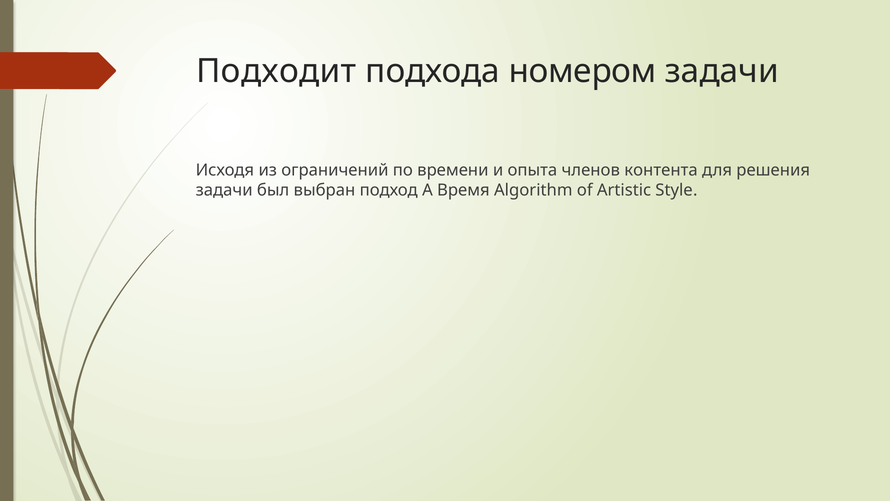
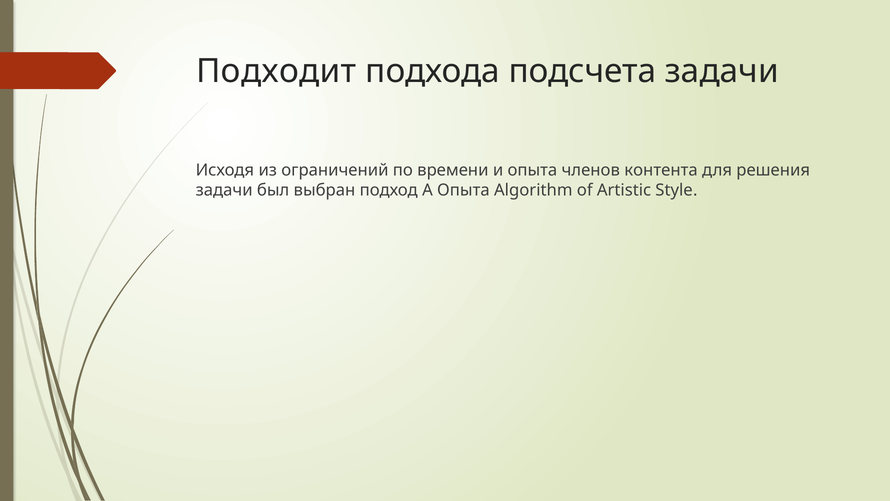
номером: номером -> подсчета (582, 71)
A Время: Время -> Опыта (463, 190)
